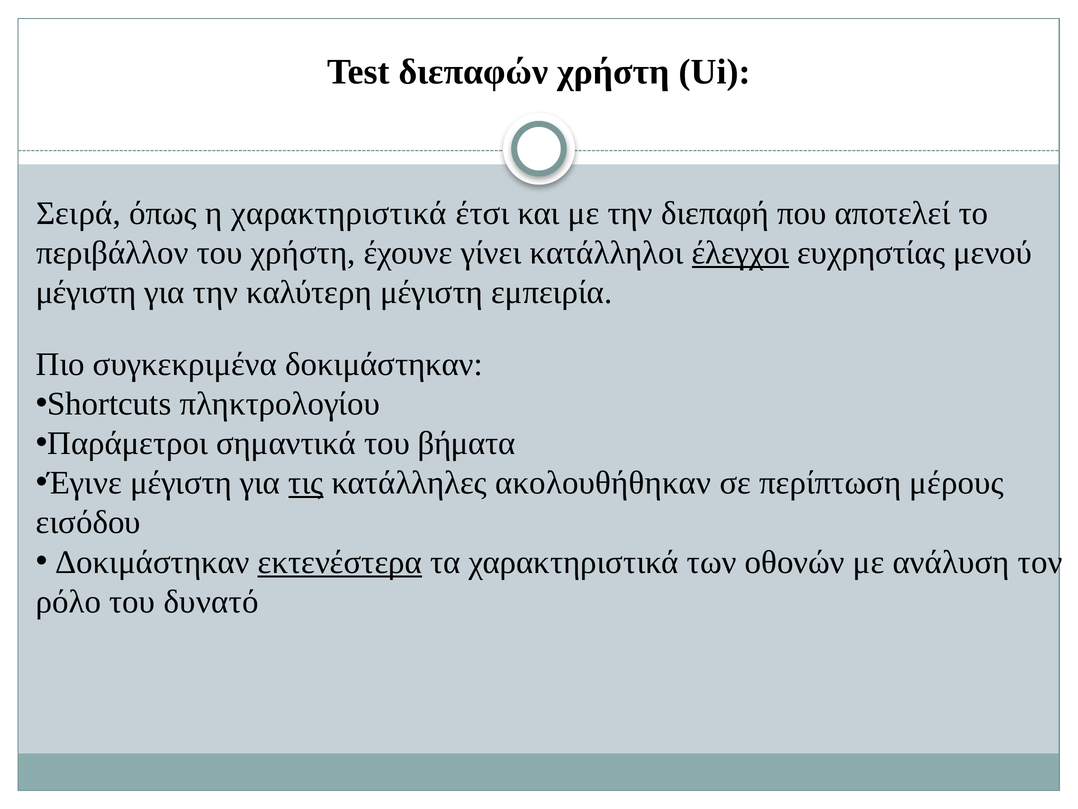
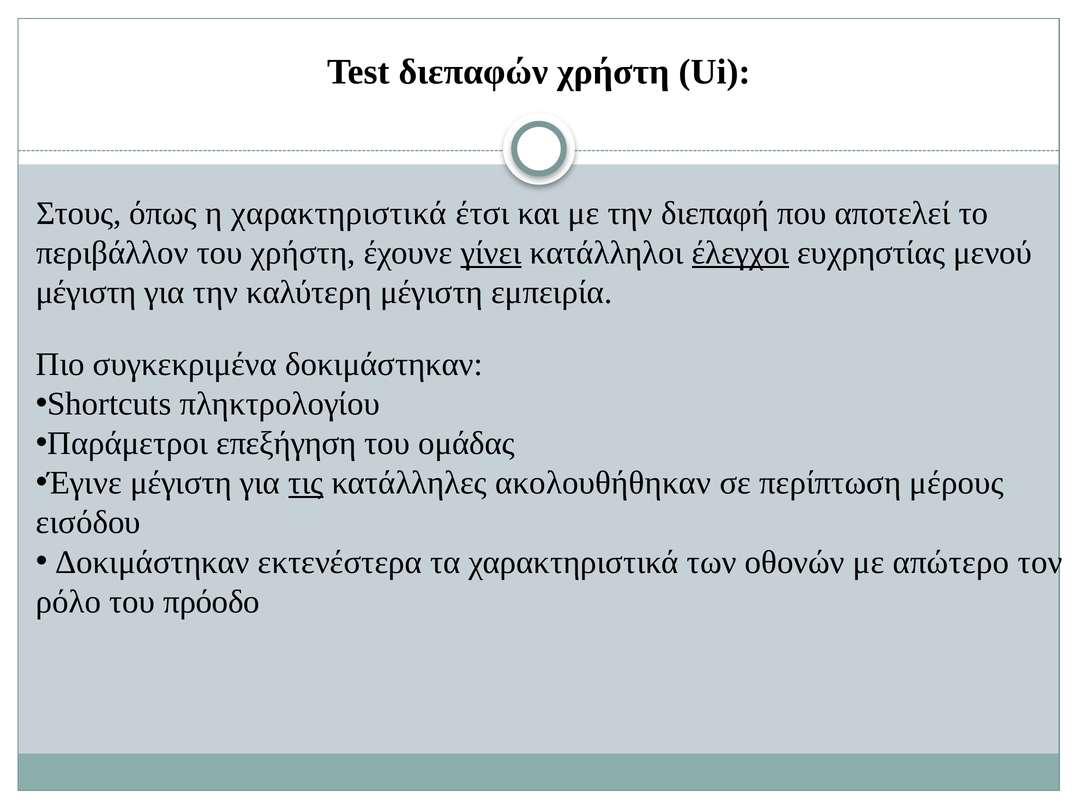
Σειρά: Σειρά -> Στους (79, 213)
γίνει underline: none -> present (491, 253)
σημαντικά: σημαντικά -> επεξήγηση (286, 443)
βήματα: βήματα -> ομάδας (466, 443)
εκτενέστερα underline: present -> none (340, 562)
ανάλυση: ανάλυση -> απώτερο (951, 562)
δυνατό: δυνατό -> πρόοδο (211, 601)
